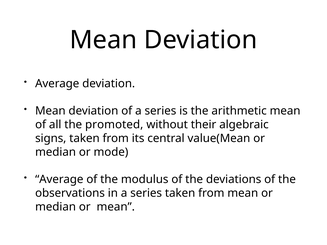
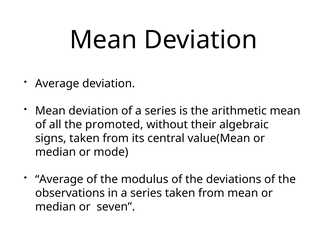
or mean: mean -> seven (116, 207)
